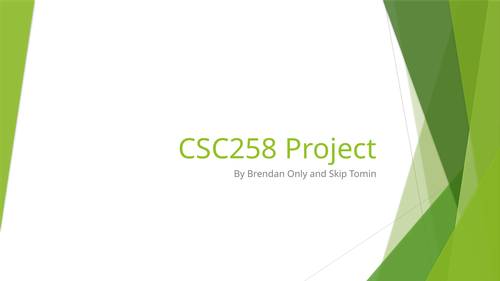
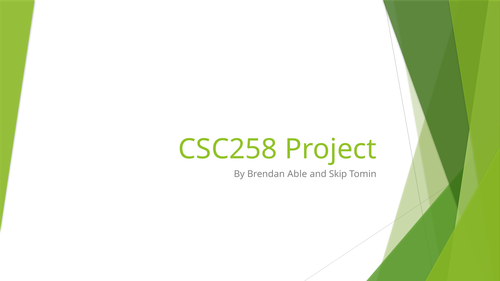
Only: Only -> Able (297, 174)
